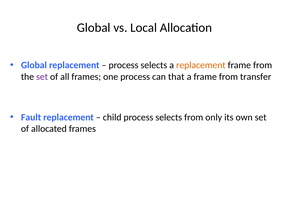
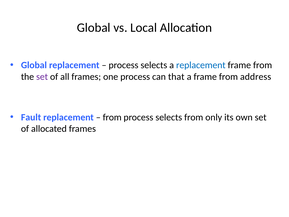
replacement colour: orange -> blue (201, 65)
transfer: transfer -> address (256, 77)
child: child -> from (112, 117)
